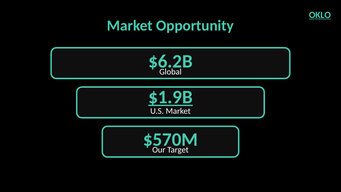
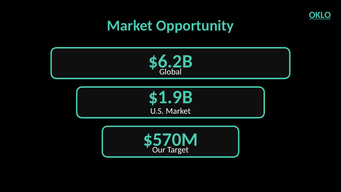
$1.9B underline: present -> none (170, 97)
